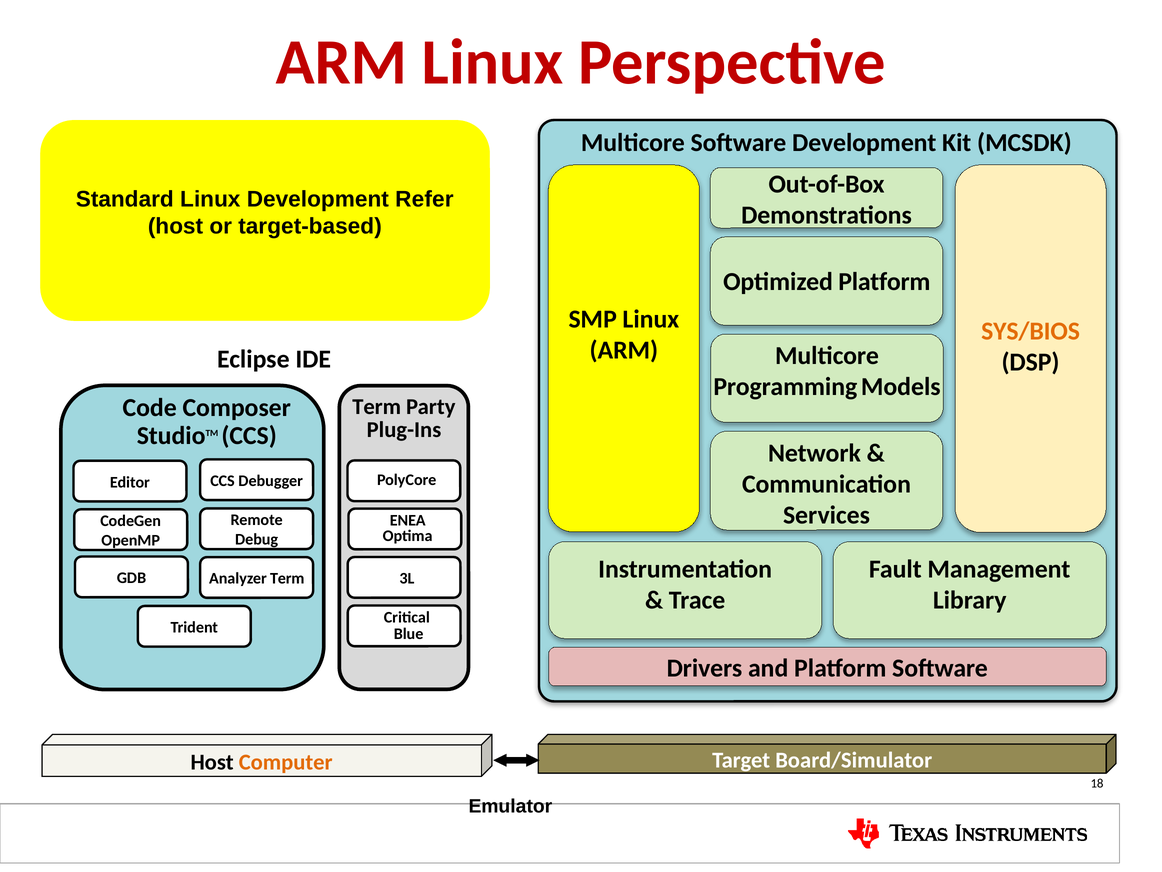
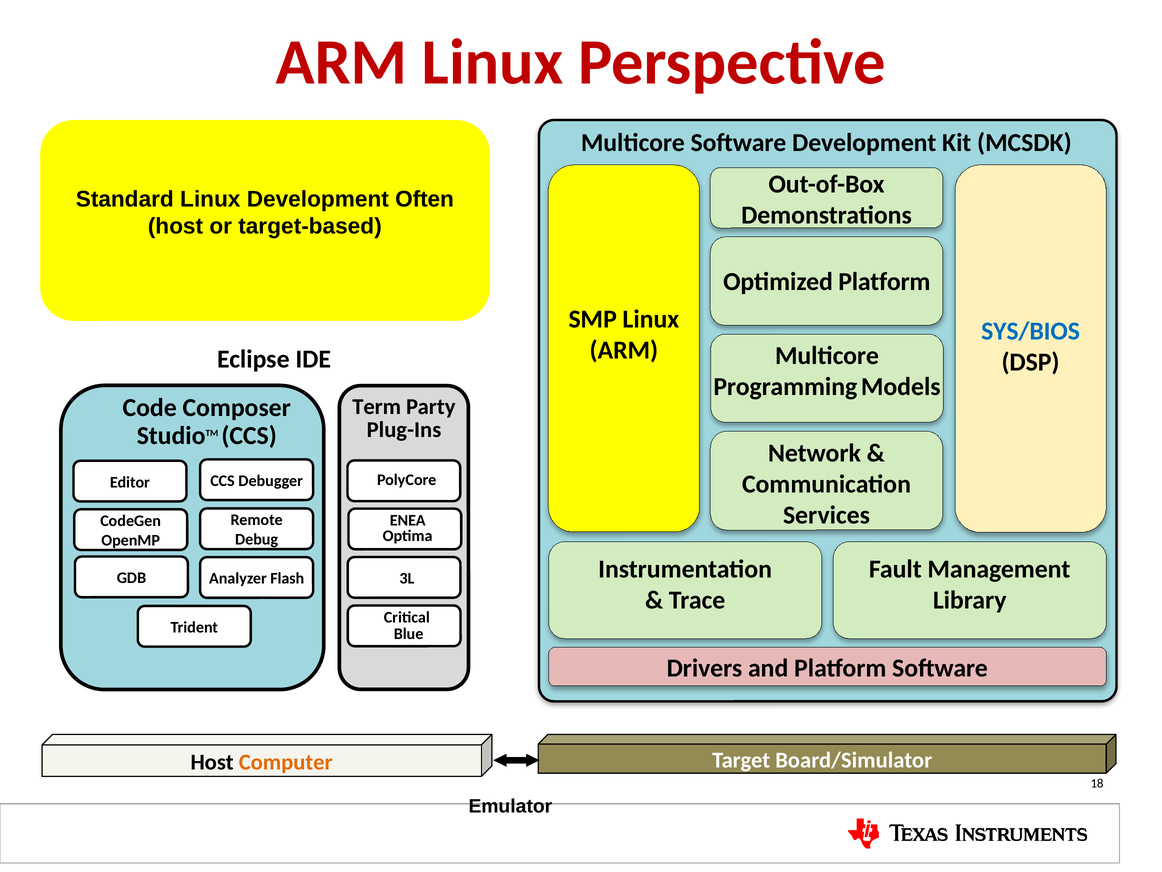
Refer: Refer -> Often (425, 199)
SYS/BIOS colour: orange -> blue (1031, 331)
Analyzer Term: Term -> Flash (287, 578)
